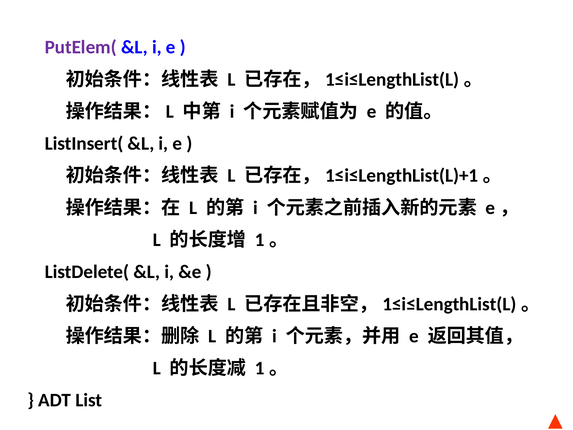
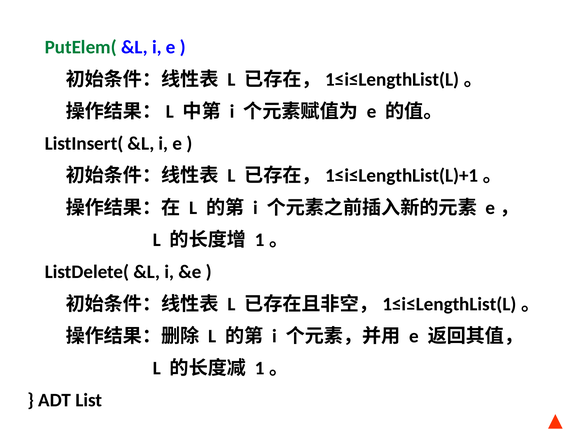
PutElem( colour: purple -> green (81, 47)
